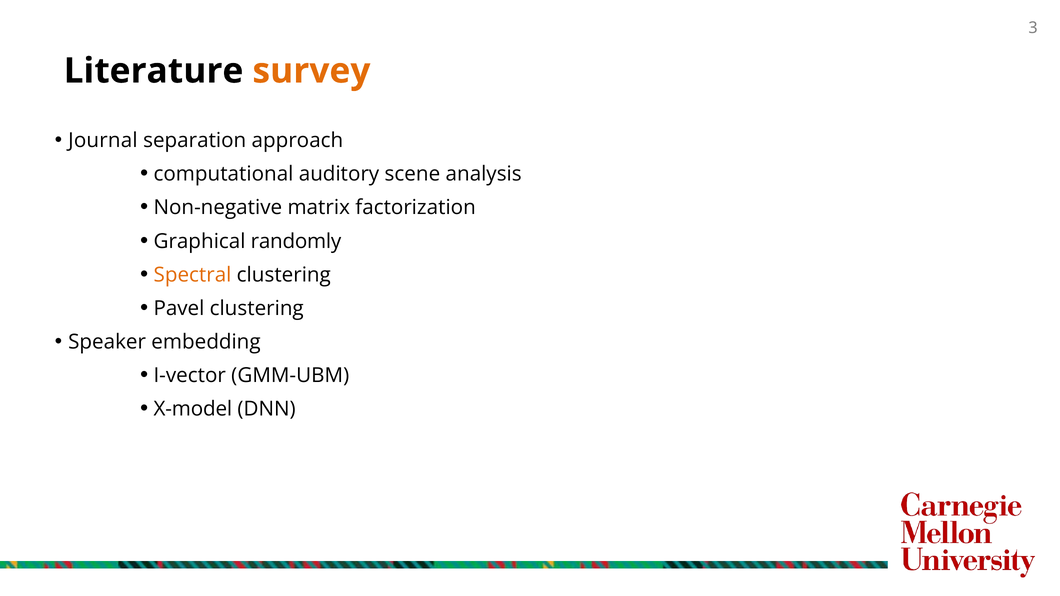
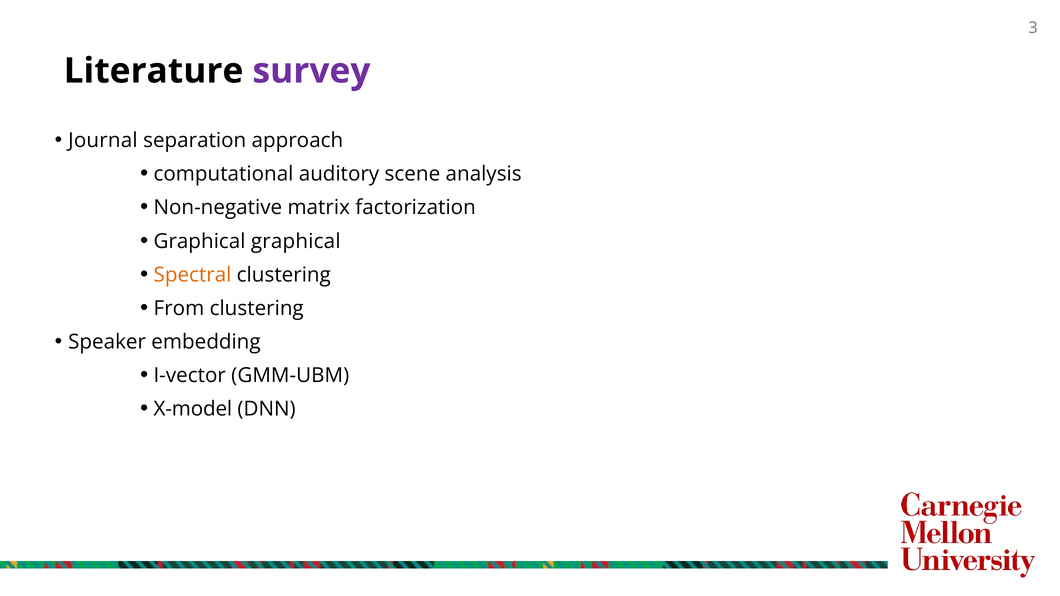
survey colour: orange -> purple (311, 71)
Graphical randomly: randomly -> graphical (296, 241)
Pavel: Pavel -> From (179, 309)
